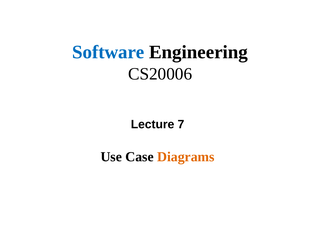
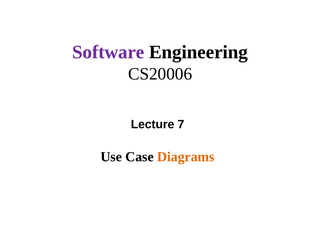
Software colour: blue -> purple (108, 52)
